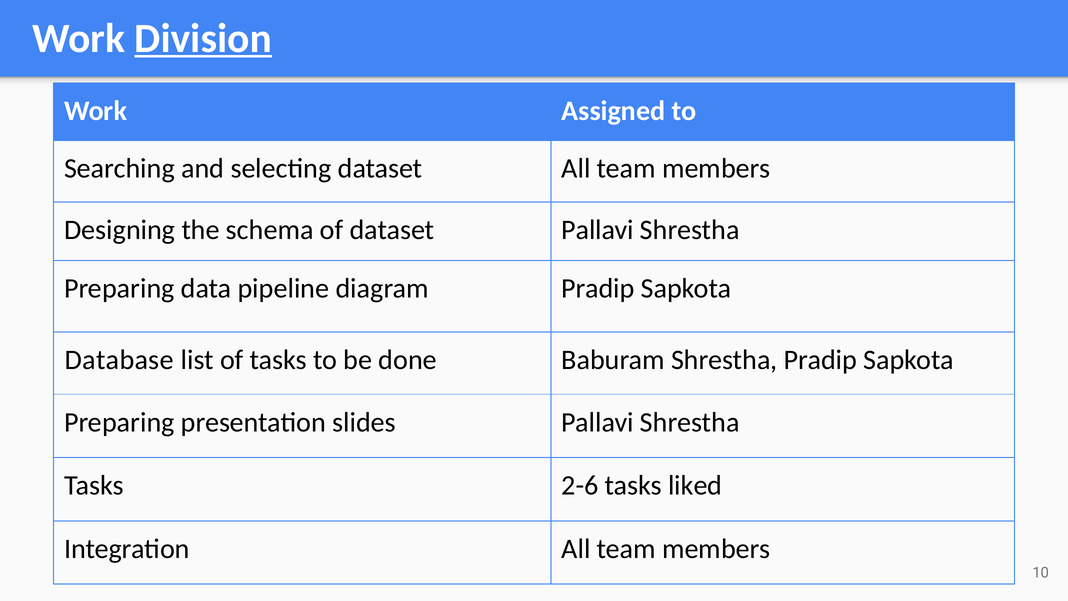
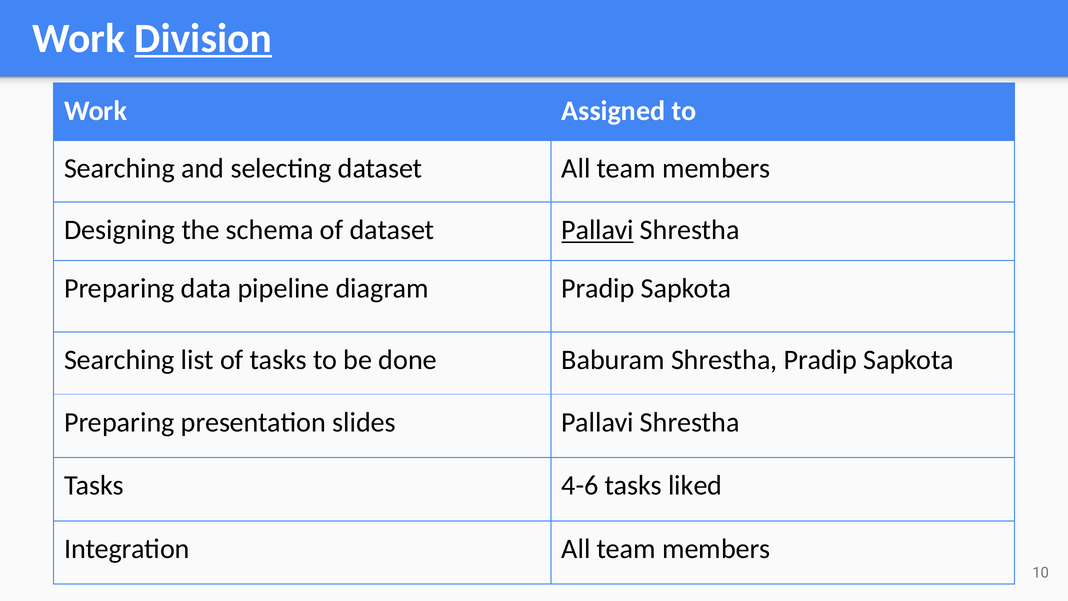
Pallavi underline: none -> present (598, 230)
Database: Database -> Searching (119, 360)
2-6: 2-6 -> 4-6 (580, 485)
